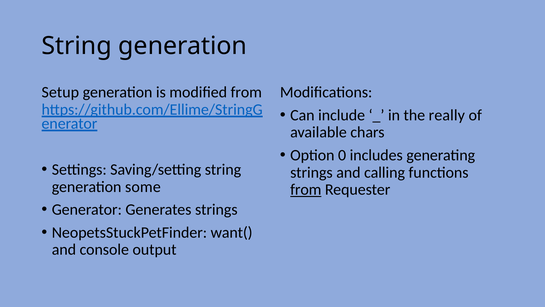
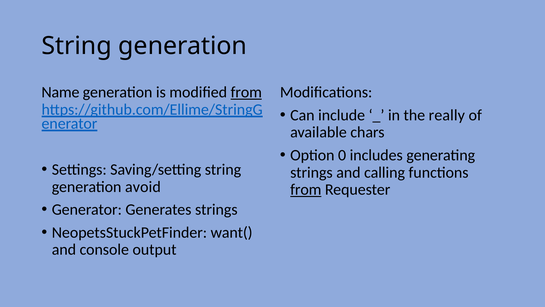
Setup: Setup -> Name (60, 92)
from underline: none -> present (246, 92)
some: some -> avoid (143, 186)
